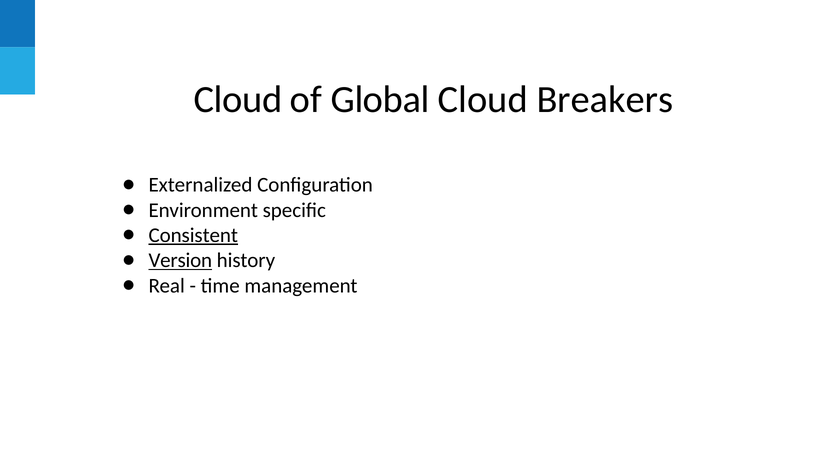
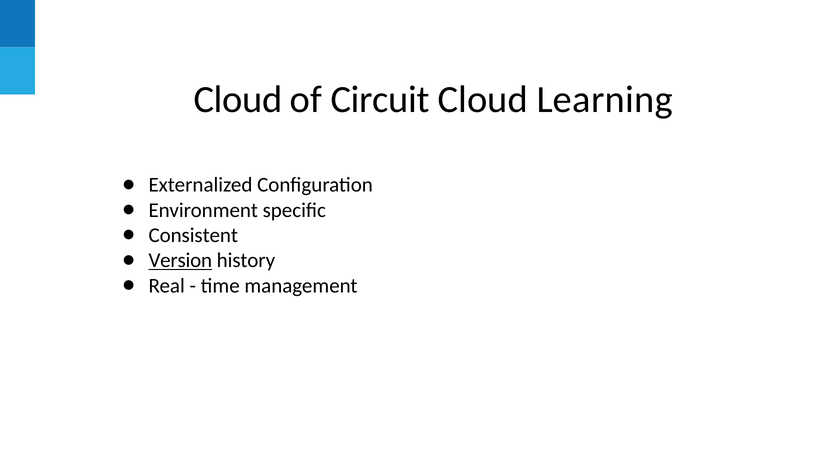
Global: Global -> Circuit (380, 100)
Breakers: Breakers -> Learning (605, 100)
Consistent underline: present -> none (193, 236)
